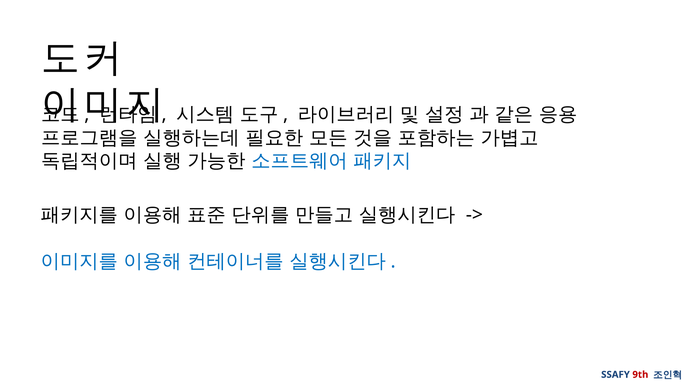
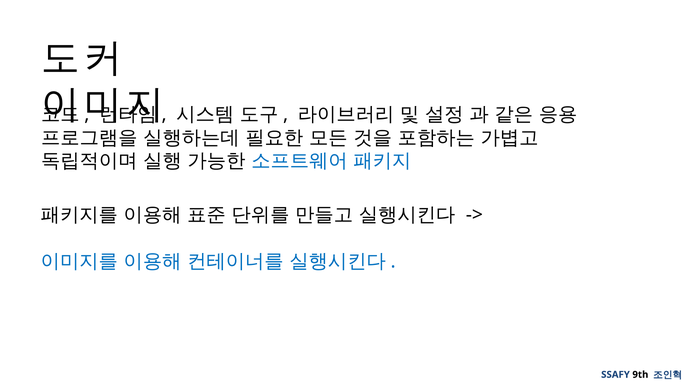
9th colour: red -> black (640, 375)
